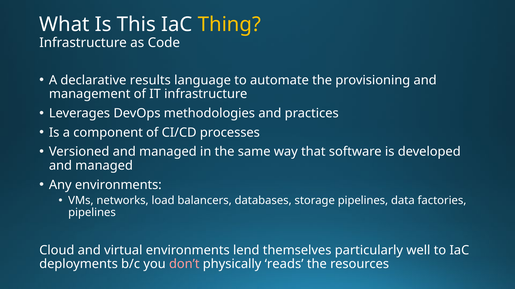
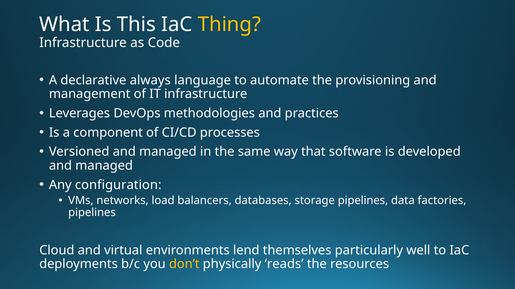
results: results -> always (150, 80)
Any environments: environments -> configuration (118, 185)
don’t colour: pink -> yellow (184, 265)
